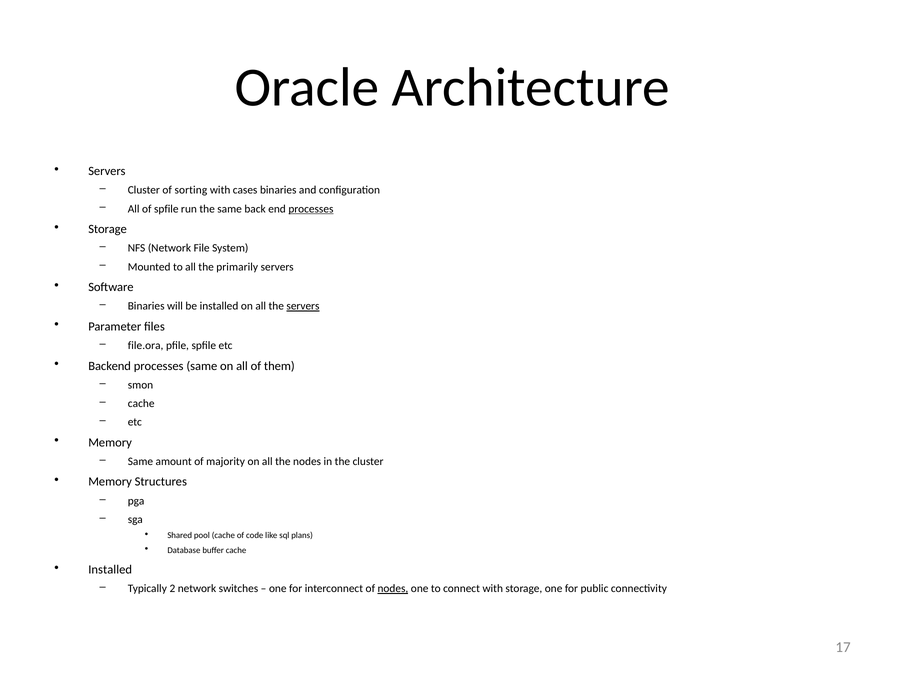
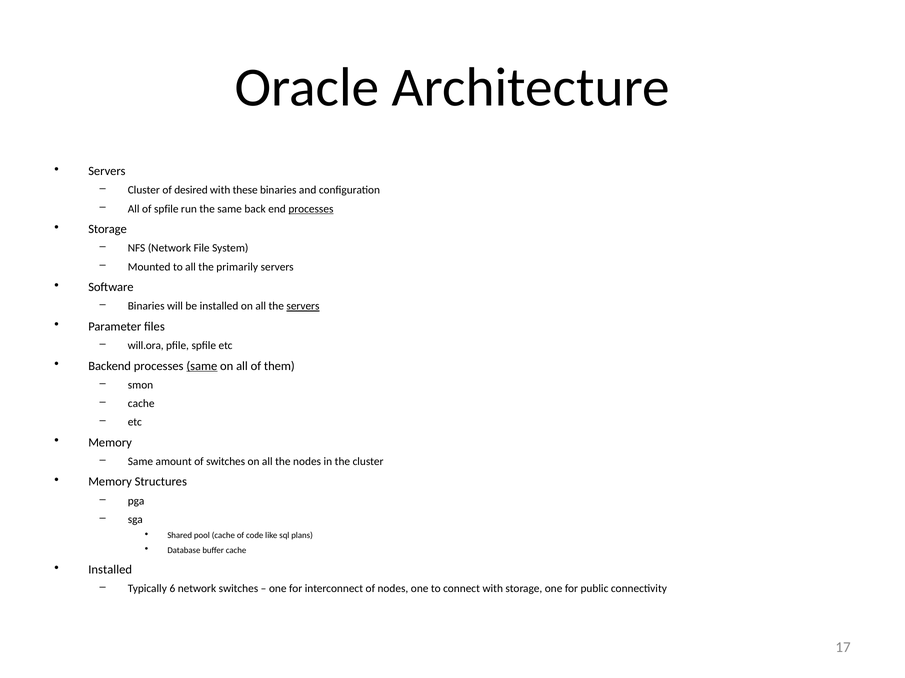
sorting: sorting -> desired (191, 190)
cases: cases -> these (245, 190)
file.ora: file.ora -> will.ora (146, 346)
same underline: none -> present (202, 366)
of majority: majority -> switches (226, 462)
2: 2 -> 6 (172, 589)
nodes underline: present -> none (393, 589)
